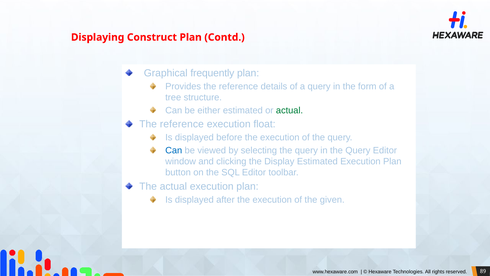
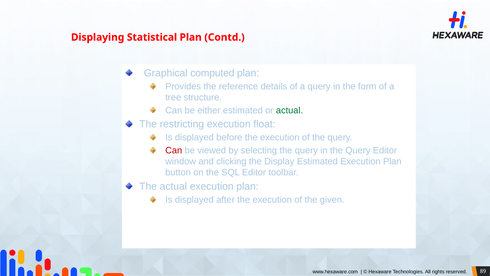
Construct: Construct -> Statistical (152, 37)
frequently: frequently -> computed (212, 73)
reference: reference -> restricting (182, 124)
Can colour: blue -> red (174, 150)
